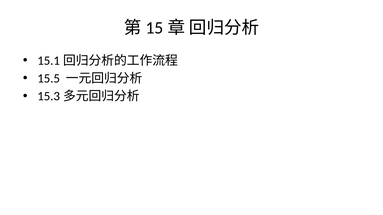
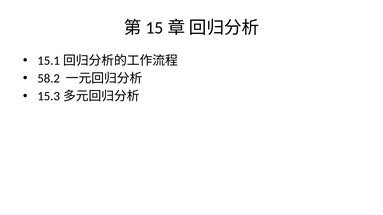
15.5: 15.5 -> 58.2 (49, 79)
